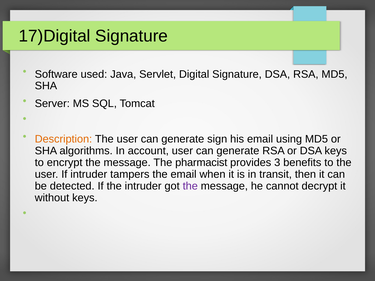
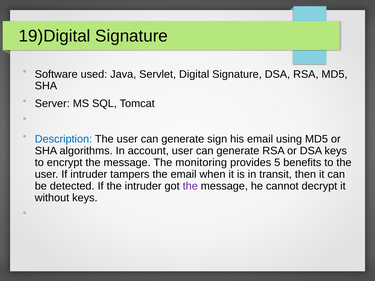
17)Digital: 17)Digital -> 19)Digital (55, 36)
Description colour: orange -> blue (63, 139)
pharmacist: pharmacist -> monitoring (201, 163)
3: 3 -> 5 (277, 163)
